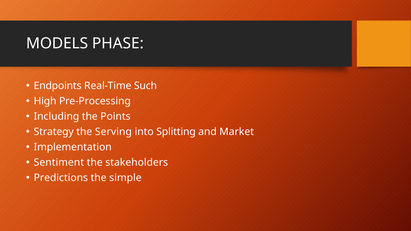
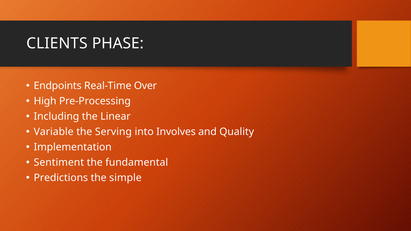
MODELS: MODELS -> CLIENTS (57, 44)
Such: Such -> Over (145, 86)
Points: Points -> Linear (116, 117)
Strategy: Strategy -> Variable (54, 132)
Splitting: Splitting -> Involves (176, 132)
Market: Market -> Quality (237, 132)
stakeholders: stakeholders -> fundamental (137, 163)
